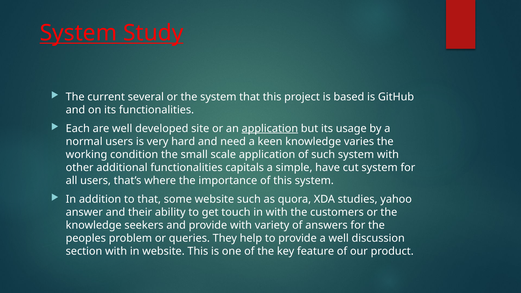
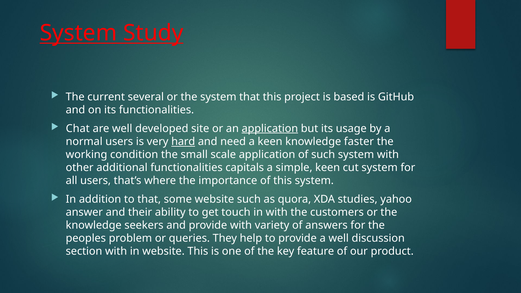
Each: Each -> Chat (78, 129)
hard underline: none -> present (183, 142)
varies: varies -> faster (359, 142)
simple have: have -> keen (328, 168)
